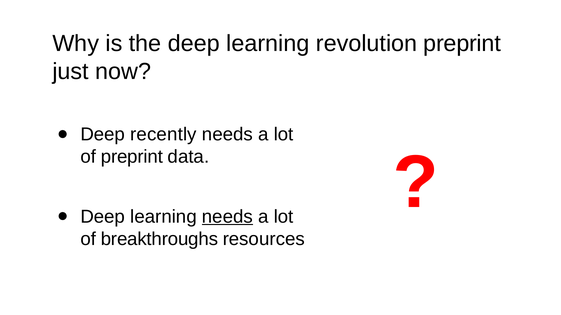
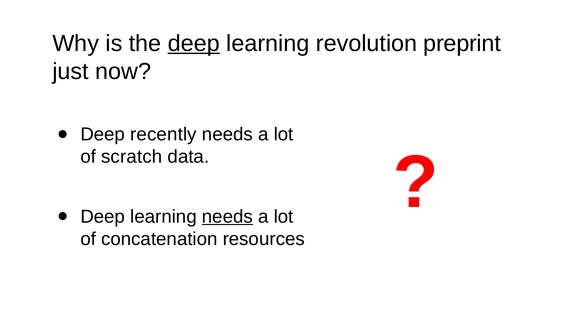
deep underline: none -> present (194, 43)
of preprint: preprint -> scratch (132, 157)
breakthroughs: breakthroughs -> concatenation (159, 239)
